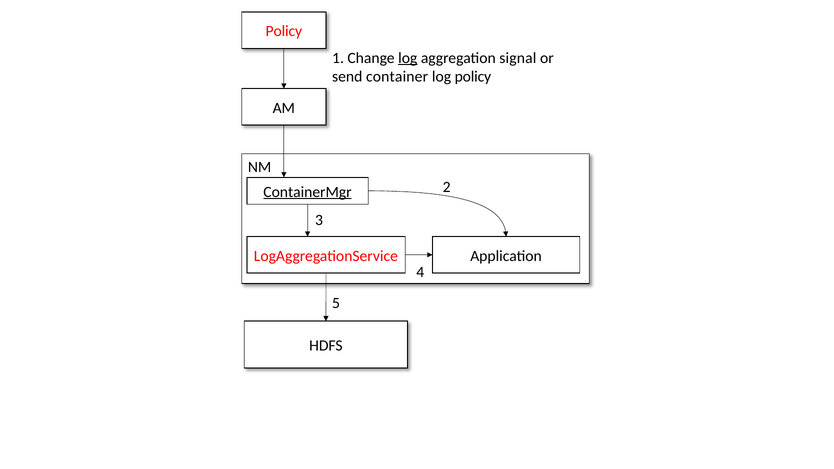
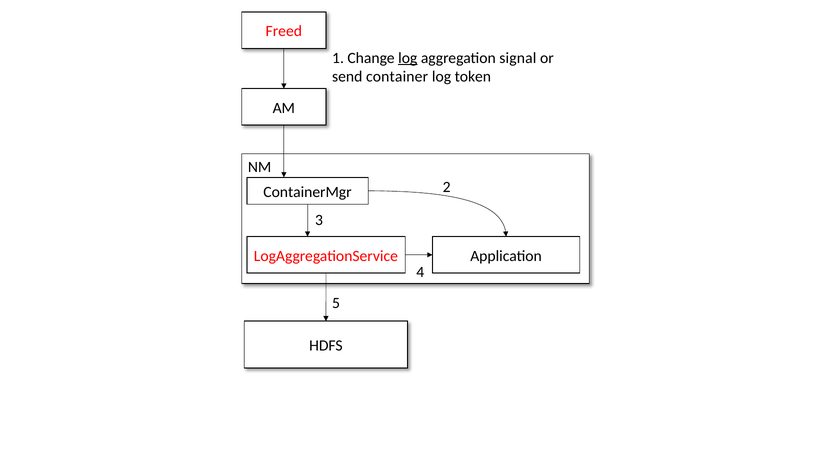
Policy: Policy -> Freed (284, 31)
log policy: policy -> token (473, 77)
ContainerMgr underline: present -> none (307, 192)
